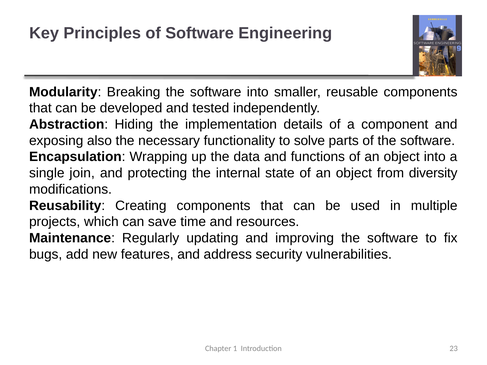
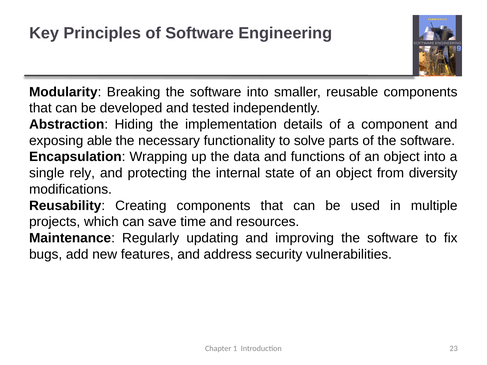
also: also -> able (100, 141)
join: join -> rely (82, 173)
